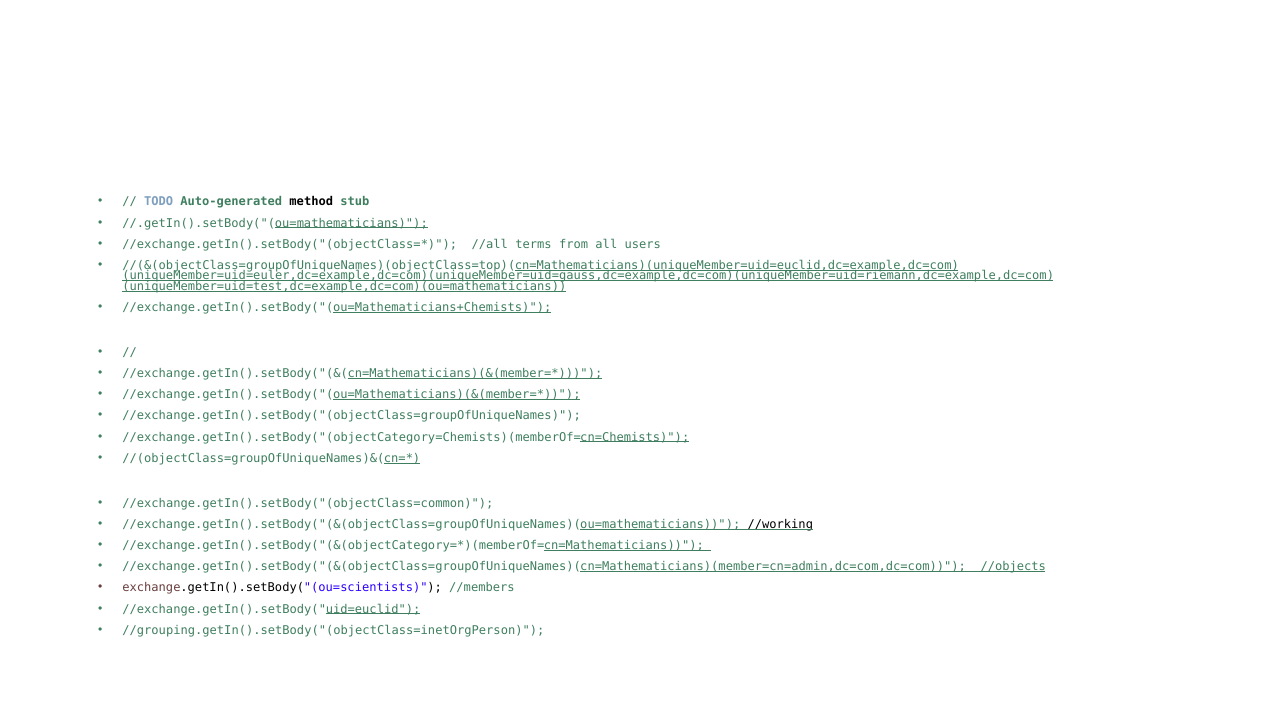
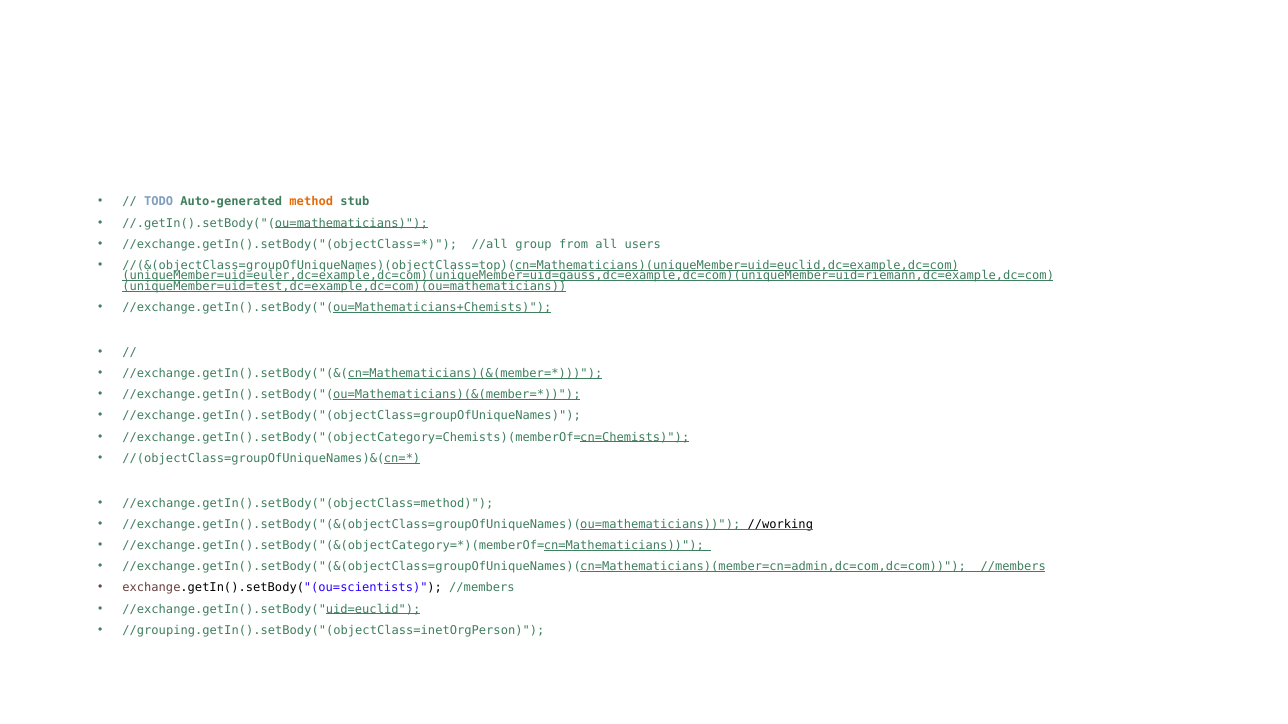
method colour: black -> orange (311, 202)
terms: terms -> group (534, 244)
//exchange.getIn().setBody("(objectClass=common: //exchange.getIn().setBody("(objectClass=common -> //exchange.getIn().setBody("(objectClass=method (308, 504)
//objects: //objects -> //members (1013, 567)
